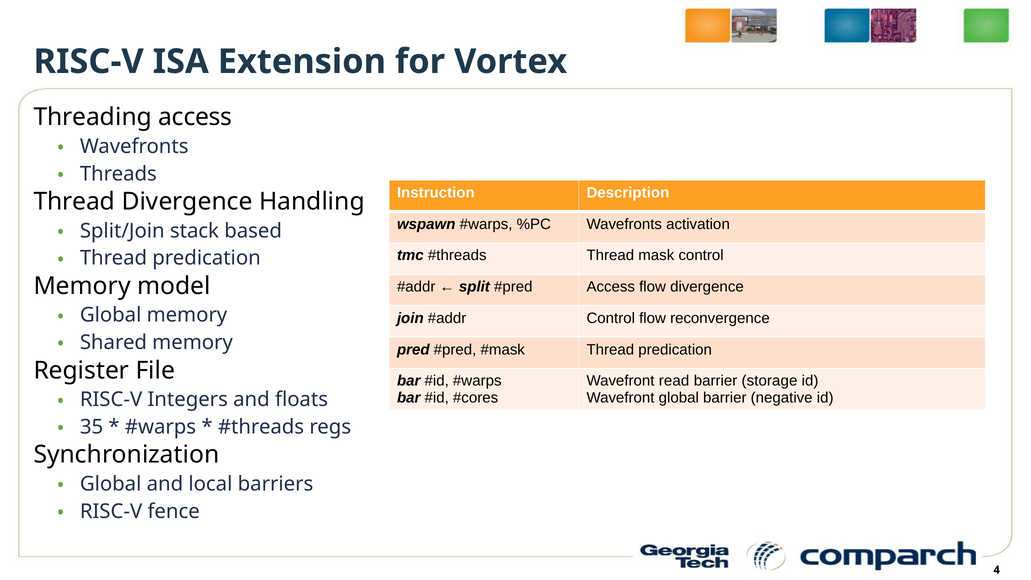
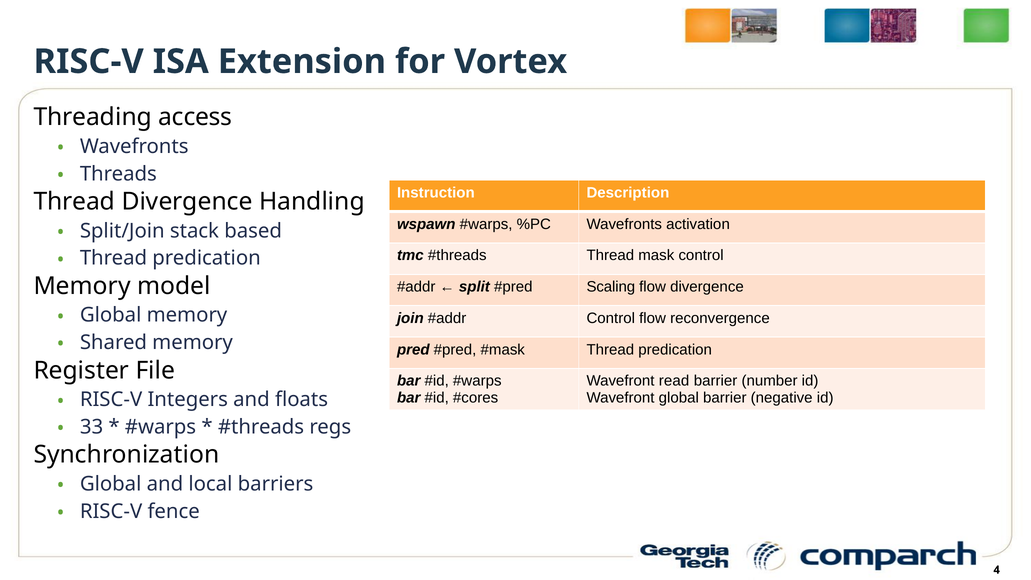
Access: Access -> Scaling (611, 287)
storage: storage -> number (770, 381)
35: 35 -> 33 (92, 427)
